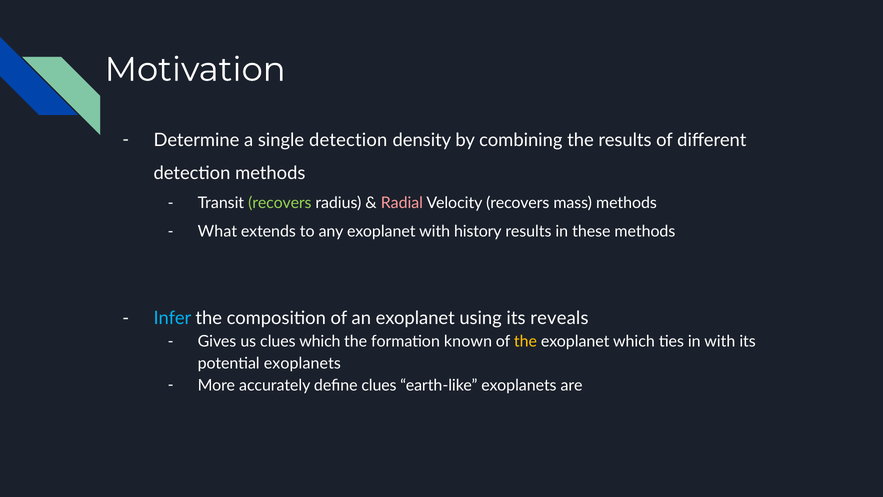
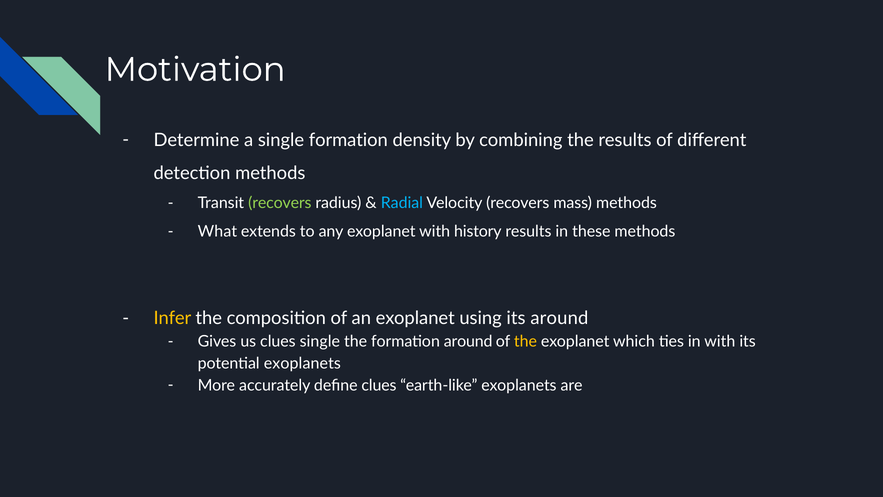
single detection: detection -> formation (348, 140)
Radial colour: pink -> light blue (402, 203)
Infer colour: light blue -> yellow (172, 318)
its reveals: reveals -> around (559, 318)
clues which: which -> single (320, 341)
formation known: known -> around (468, 341)
